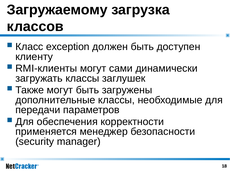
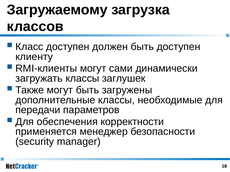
Класс exception: exception -> доступен (68, 47)
